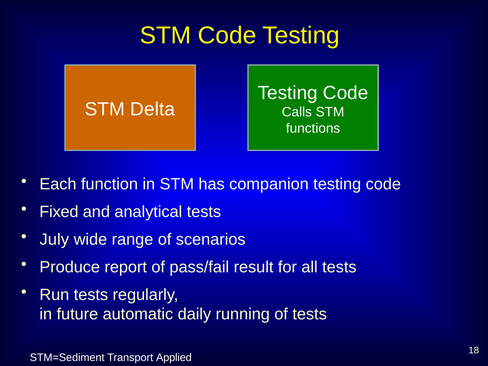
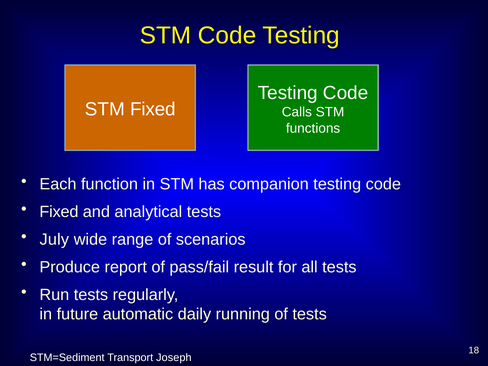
STM Delta: Delta -> Fixed (153, 109)
Applied: Applied -> Joseph (174, 358)
